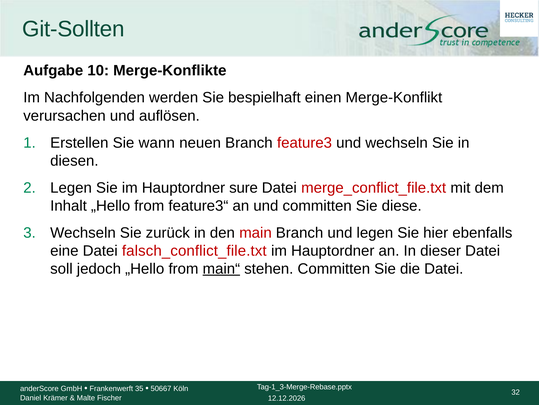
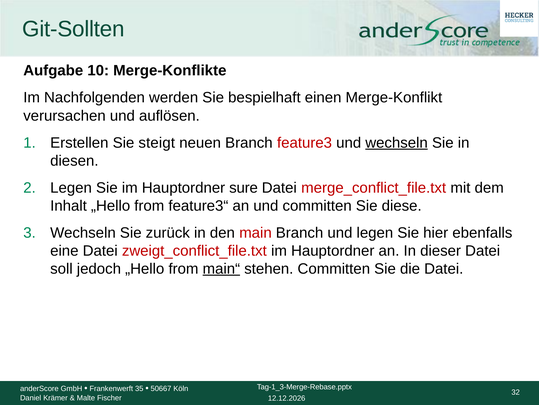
wann: wann -> steigt (157, 142)
wechseln underline: none -> present (397, 142)
falsch_conflict_file.txt: falsch_conflict_file.txt -> zweigt_conflict_file.txt (194, 250)
